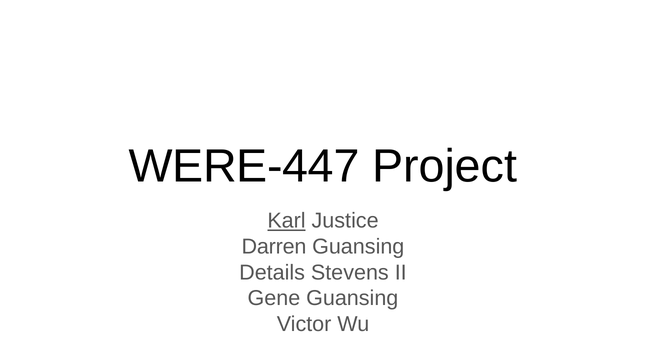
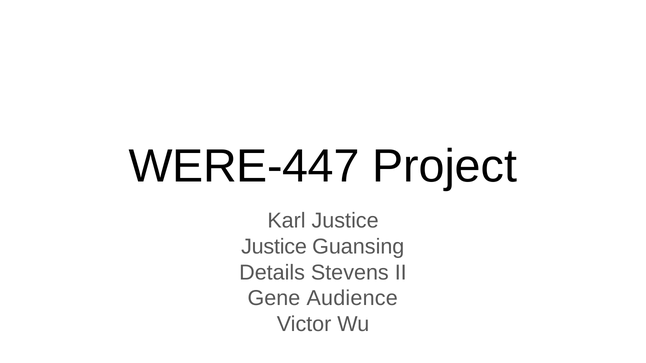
Karl underline: present -> none (287, 221)
Darren: Darren -> Justice (274, 247)
Gene Guansing: Guansing -> Audience (352, 299)
